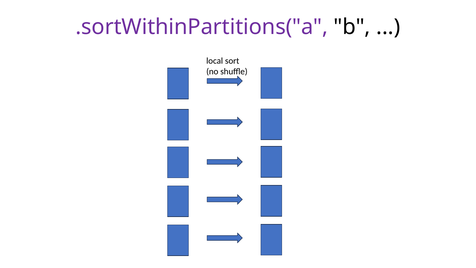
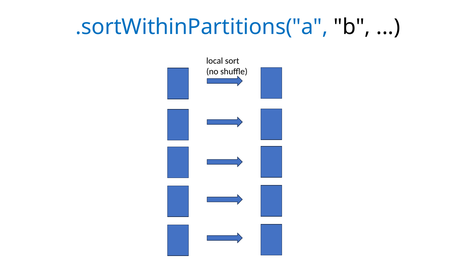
.sortWithinPartitions("a colour: purple -> blue (202, 27)
